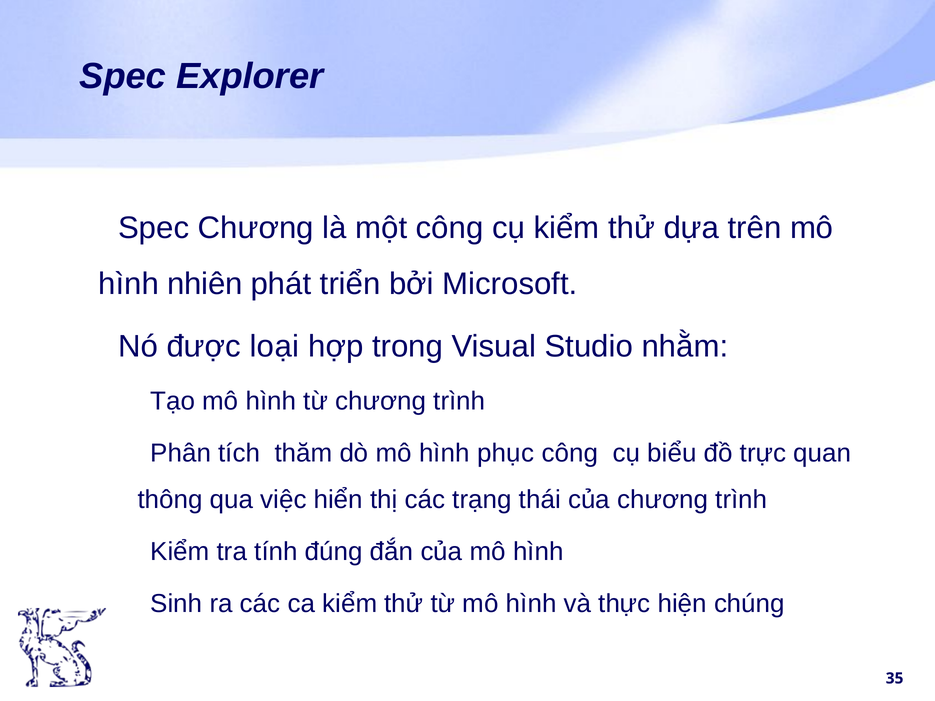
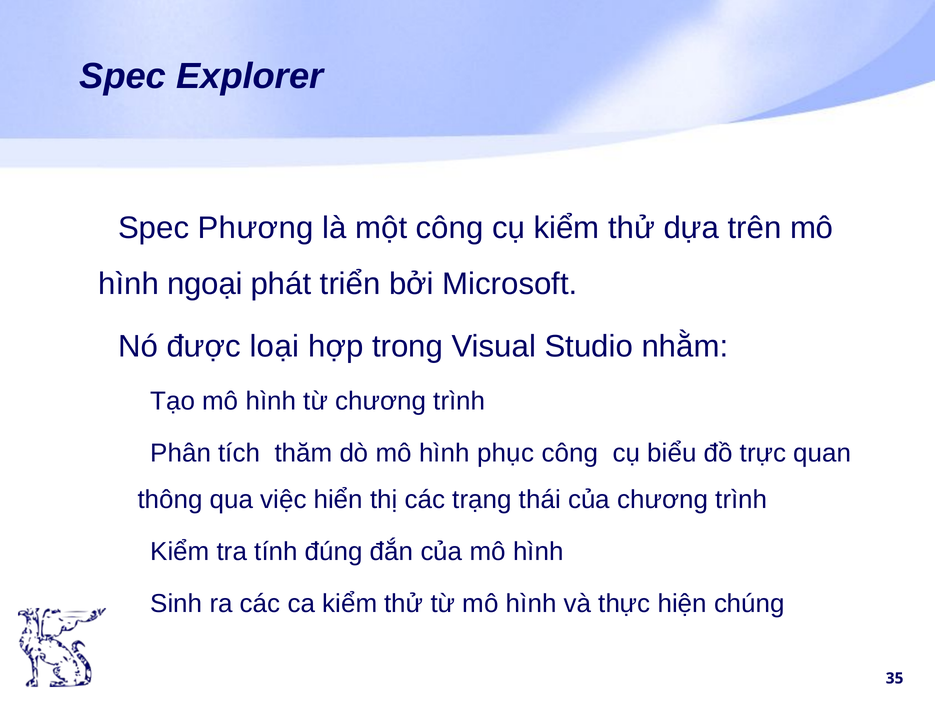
Spec Chương: Chương -> Phương (256, 228)
nhiên: nhiên -> ngoại (205, 284)
